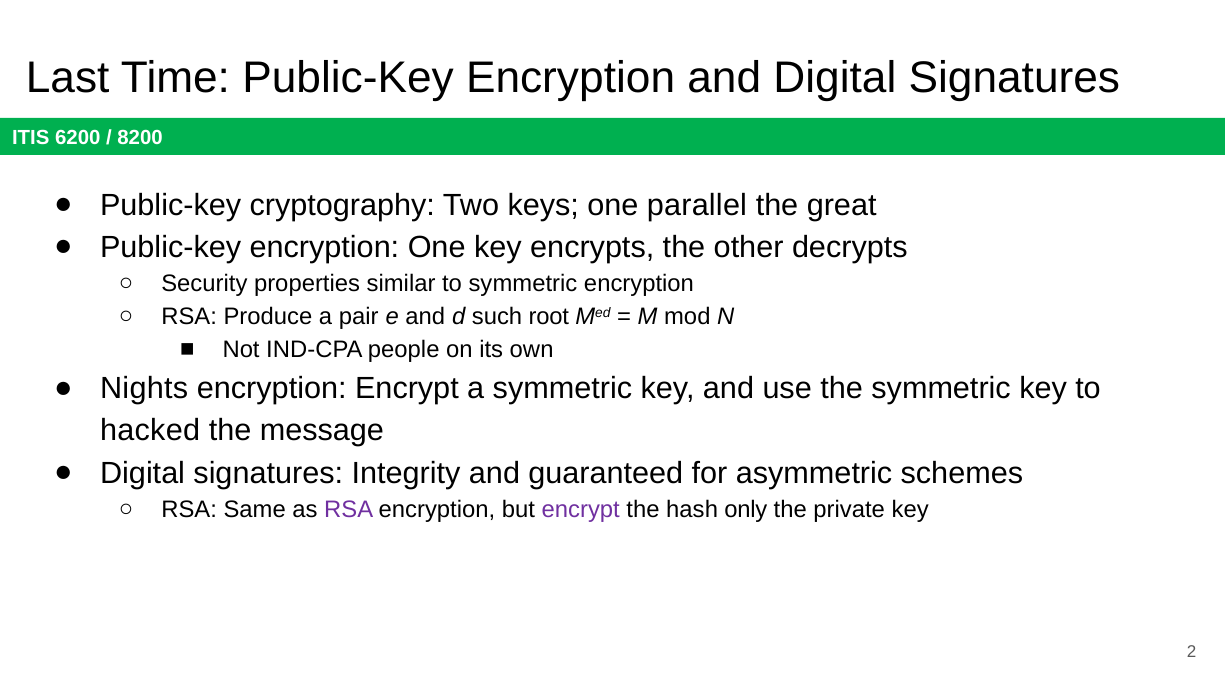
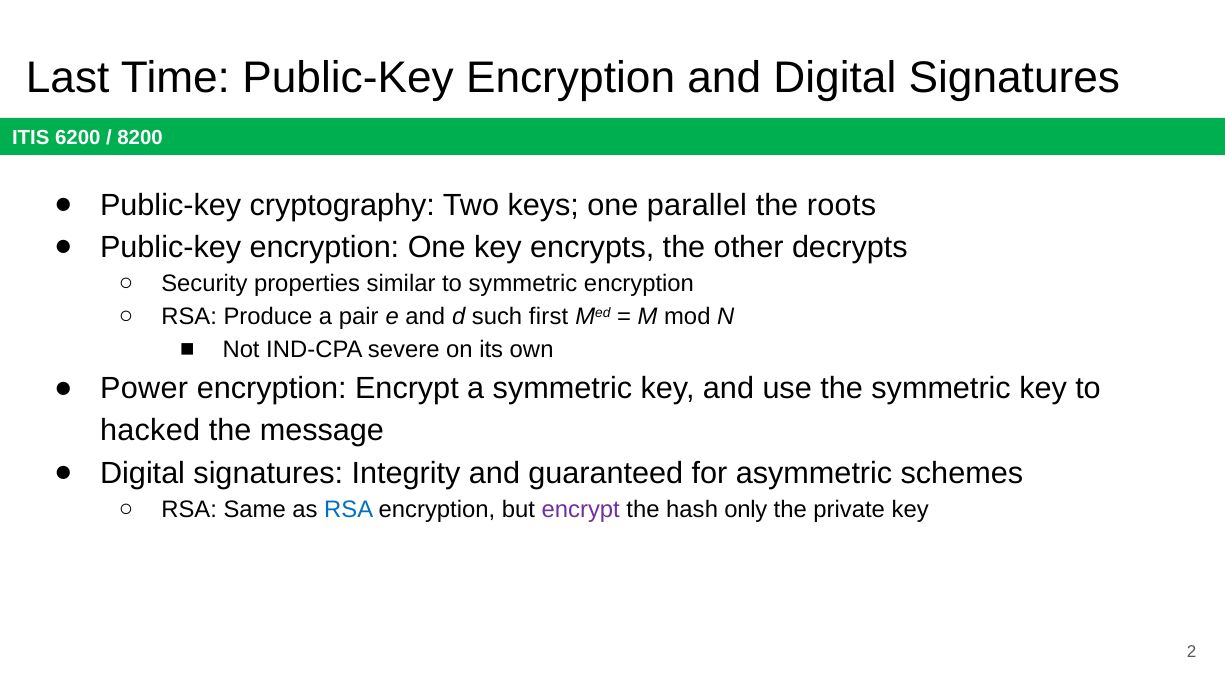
great: great -> roots (841, 205)
root: root -> first (549, 317)
people: people -> severe (404, 350)
Nights: Nights -> Power (144, 389)
RSA colour: purple -> blue (349, 510)
